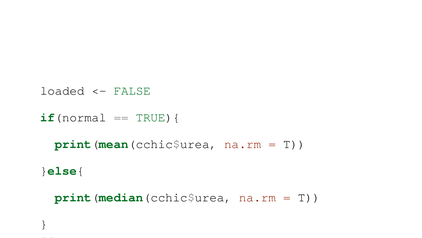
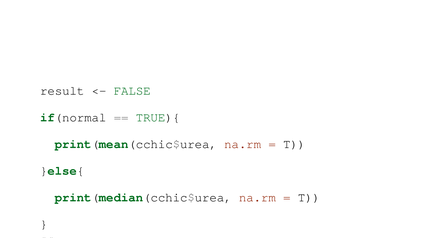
loaded: loaded -> result (62, 91)
